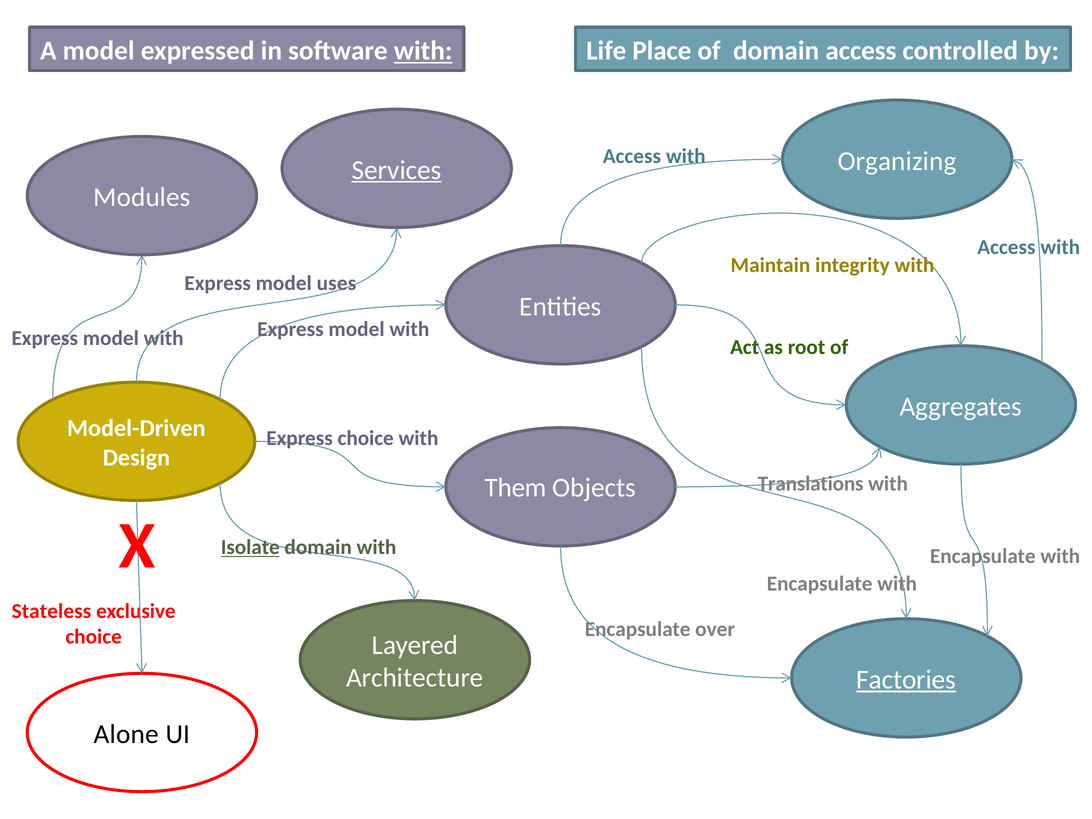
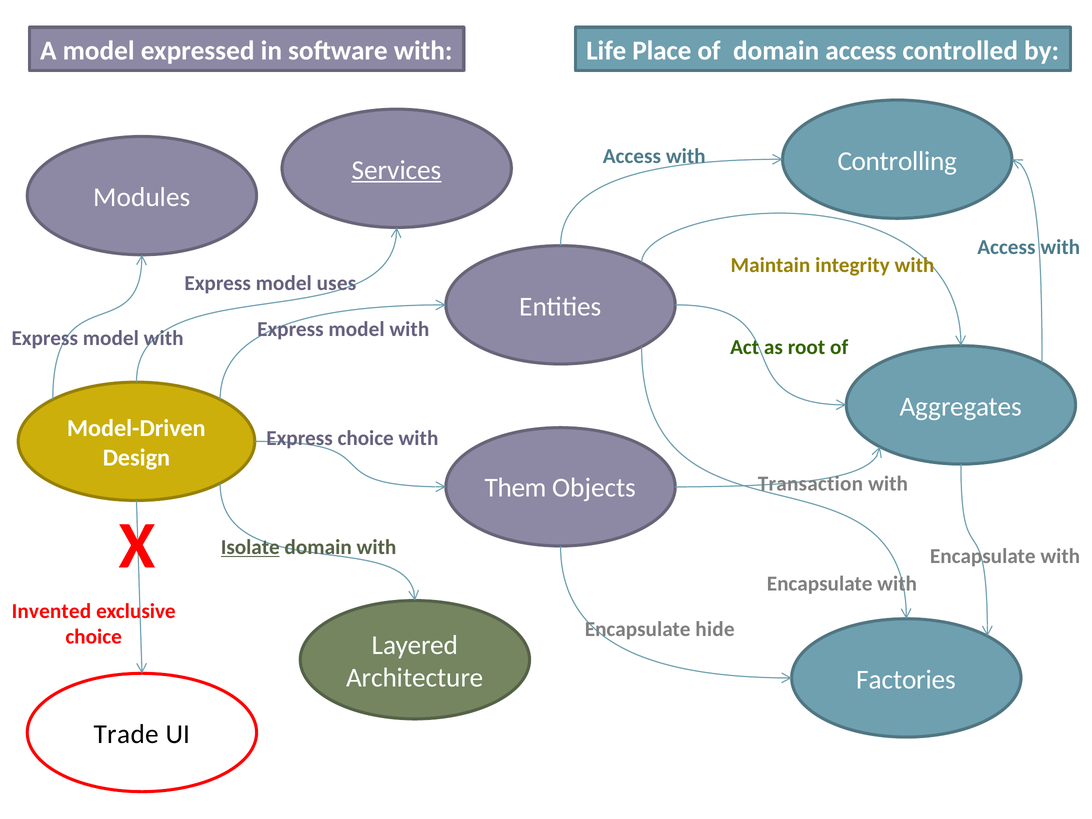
with underline: present -> none (423, 51)
Organizing: Organizing -> Controlling (897, 161)
Translations: Translations -> Transaction (810, 484)
Stateless: Stateless -> Invented (51, 611)
over: over -> hide (715, 629)
Factories underline: present -> none (906, 680)
Alone: Alone -> Trade (126, 734)
